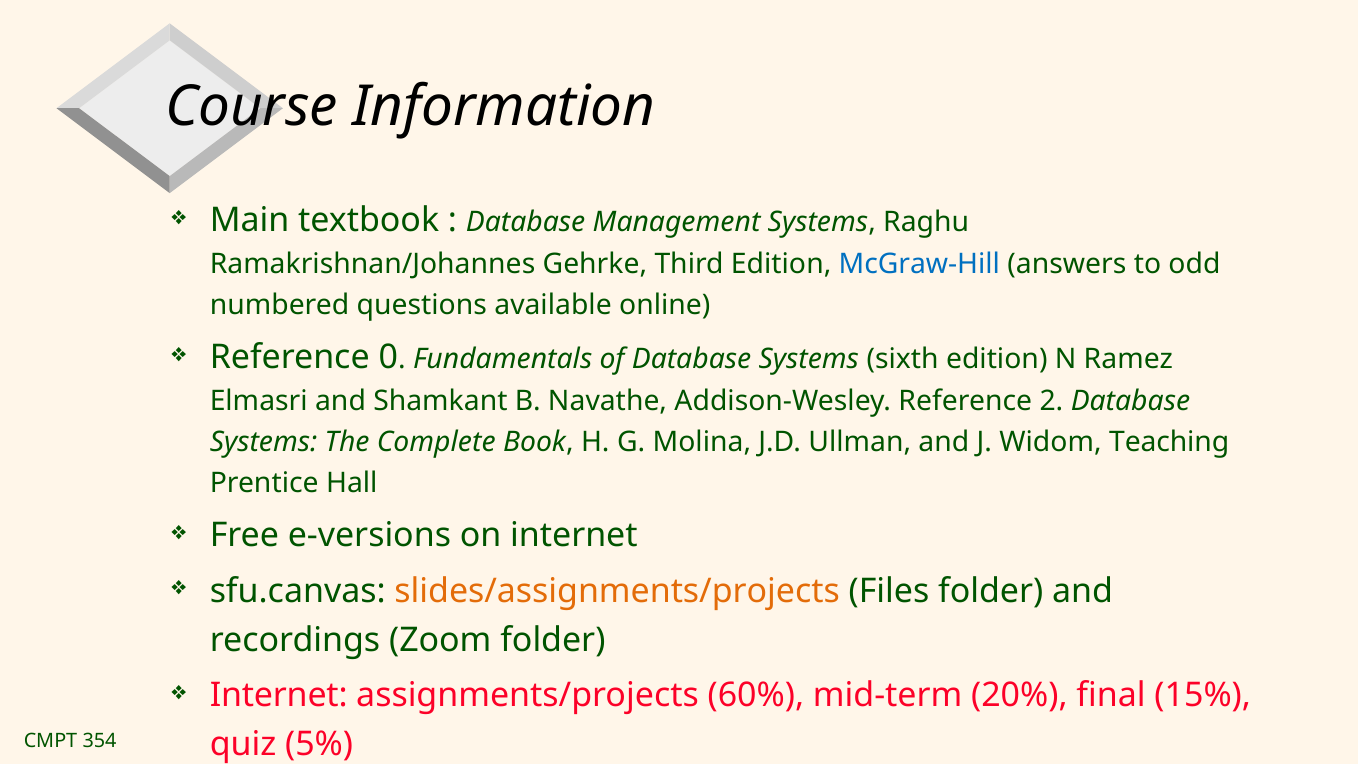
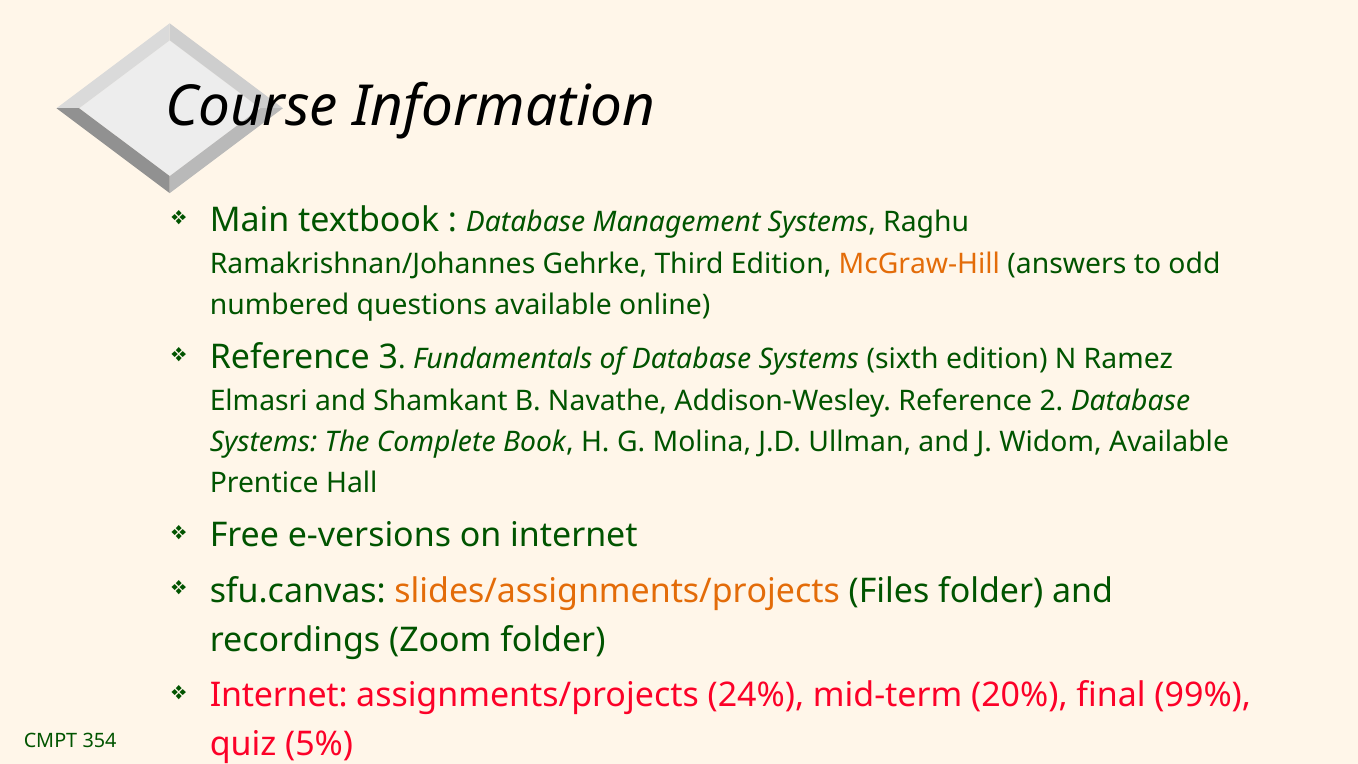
McGraw-Hill colour: blue -> orange (919, 264)
0: 0 -> 3 (388, 357)
Widom Teaching: Teaching -> Available (1169, 442)
60%: 60% -> 24% (756, 696)
15%: 15% -> 99% (1203, 696)
